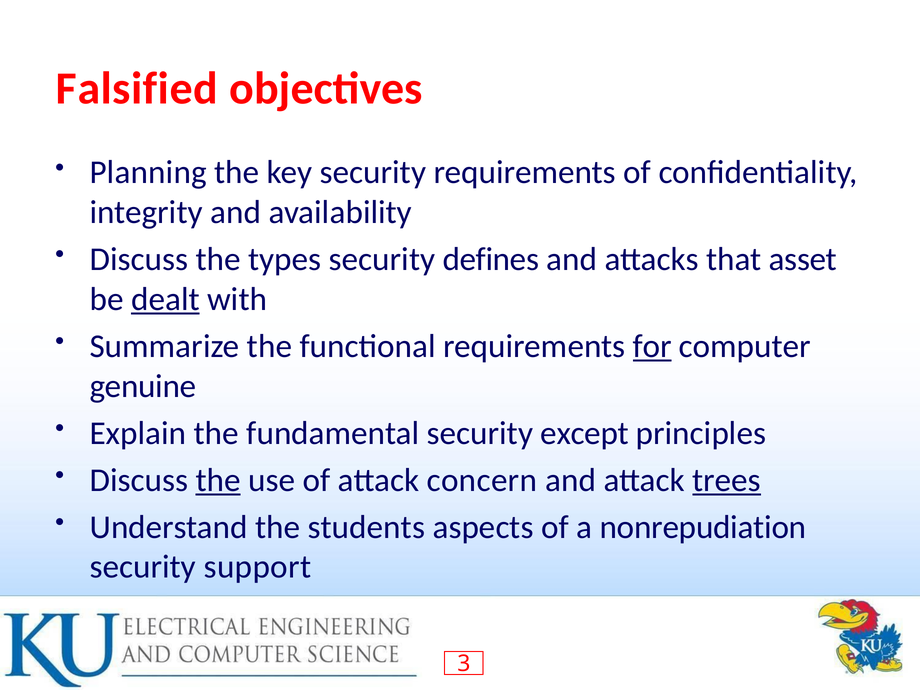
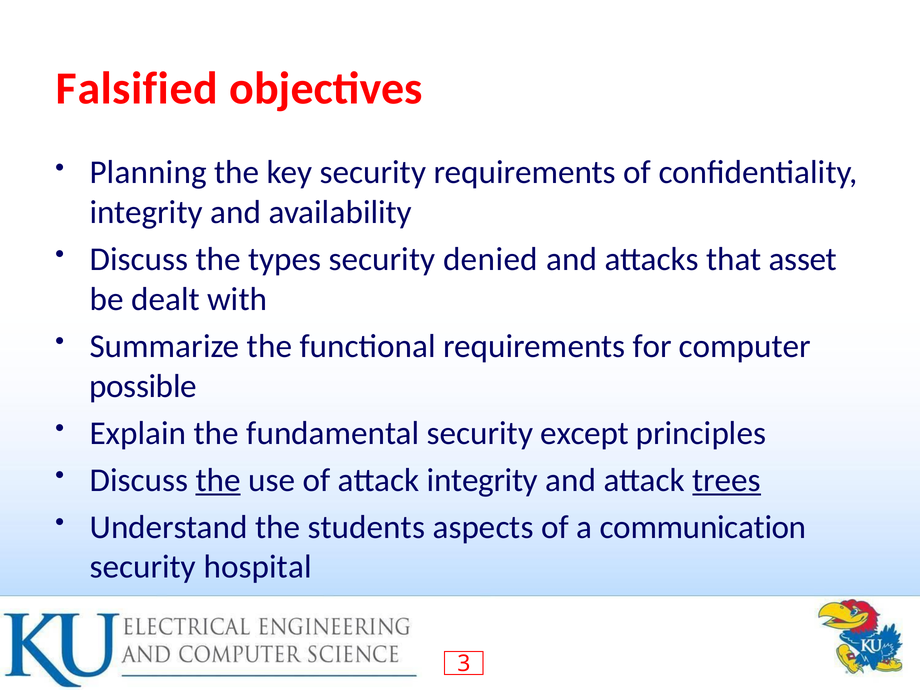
defines: defines -> denied (491, 259)
dealt underline: present -> none (165, 299)
for underline: present -> none (652, 346)
genuine: genuine -> possible (143, 386)
attack concern: concern -> integrity (482, 480)
nonrepudiation: nonrepudiation -> communication (703, 527)
support: support -> hospital (258, 567)
